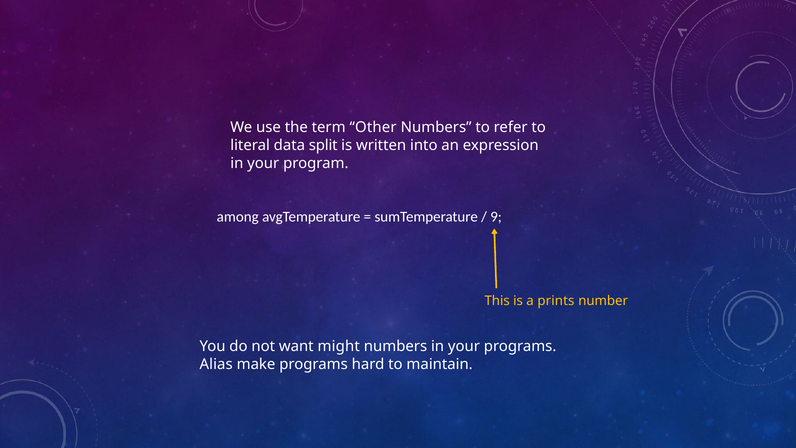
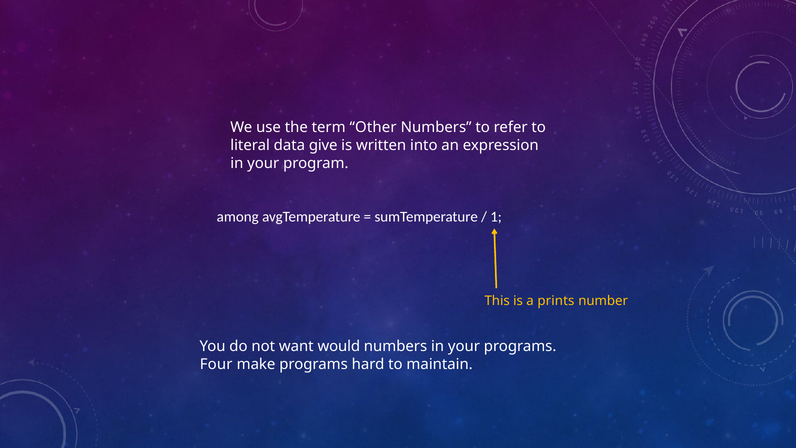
split: split -> give (323, 145)
9: 9 -> 1 (496, 217)
might: might -> would (339, 346)
Alias: Alias -> Four (216, 364)
